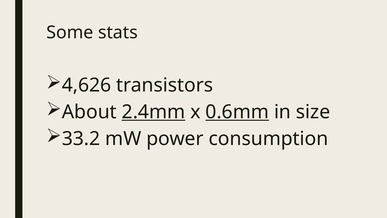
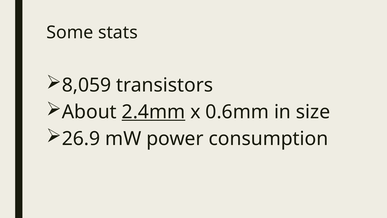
4,626: 4,626 -> 8,059 (87, 85)
0.6mm underline: present -> none (237, 112)
33.2: 33.2 -> 26.9 (81, 138)
